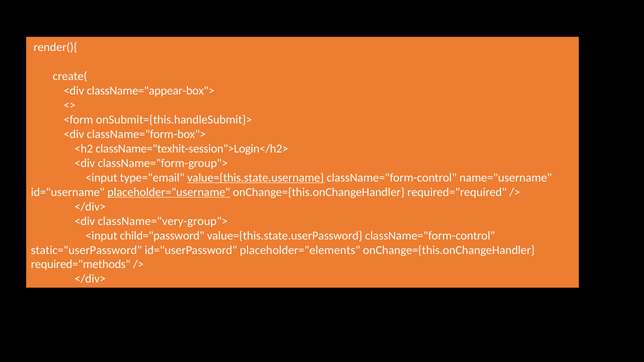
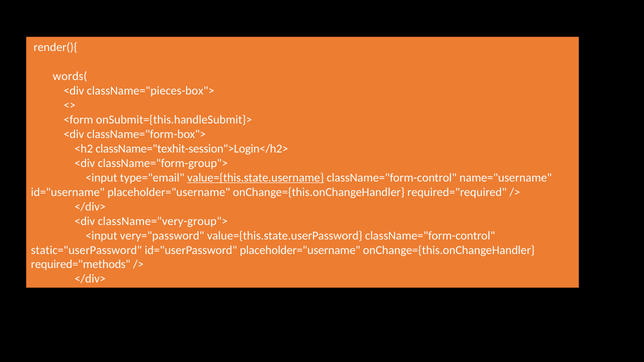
create(: create( -> words( (70, 76)
className="appear-box">: className="appear-box"> -> className="pieces-box"> (151, 91)
placeholder="username underline: present -> none (169, 192)
child="password: child="password -> very="password (162, 236)
id="userPassword placeholder="elements: placeholder="elements -> placeholder="username (300, 250)
